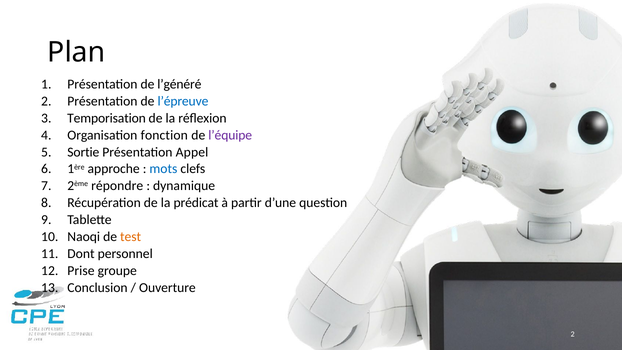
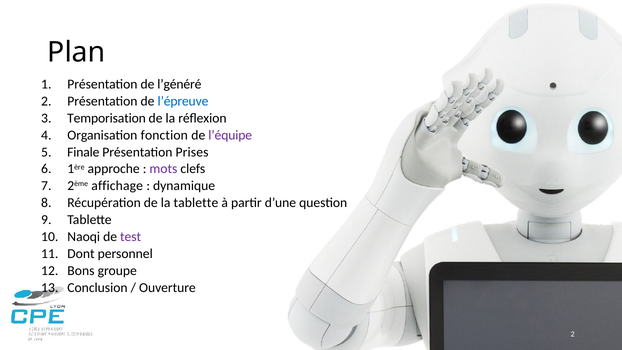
Sortie: Sortie -> Finale (83, 152)
Appel: Appel -> Prises (192, 152)
mots colour: blue -> purple (163, 169)
répondre: répondre -> affichage (117, 186)
la prédicat: prédicat -> tablette (196, 203)
test colour: orange -> purple (131, 237)
Prise: Prise -> Bons (81, 271)
